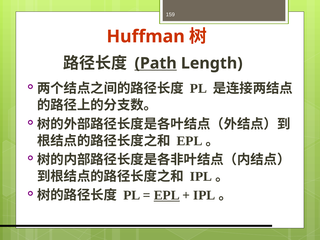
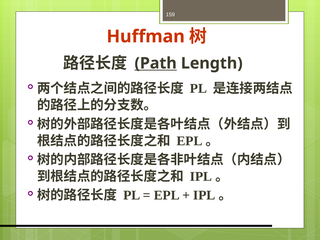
EPL underline: present -> none (167, 195)
